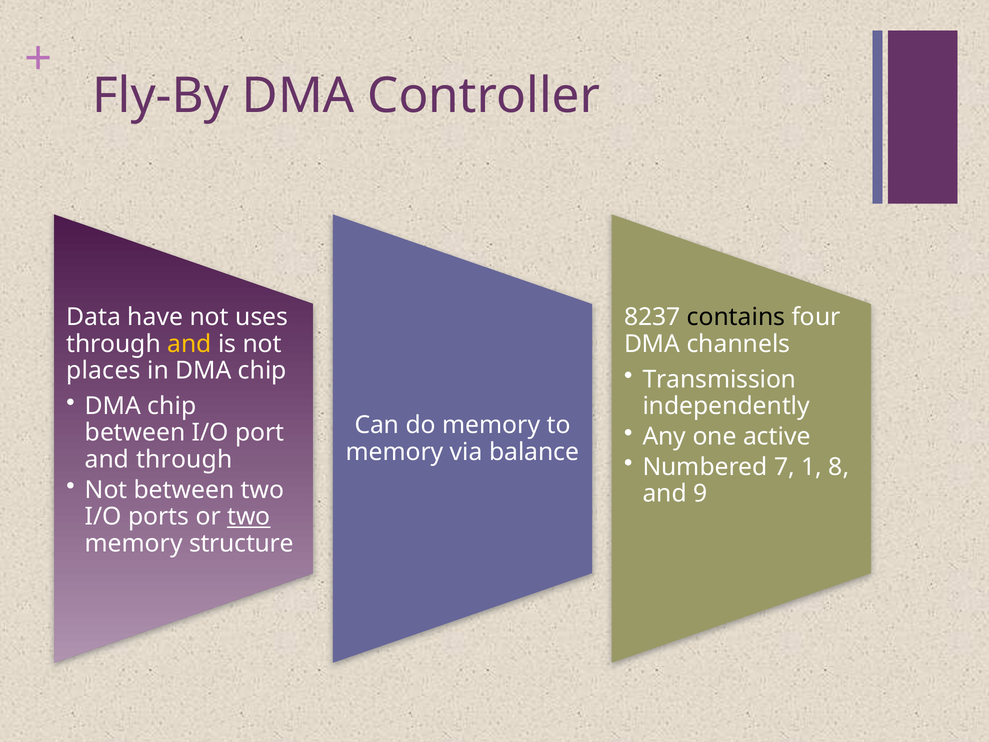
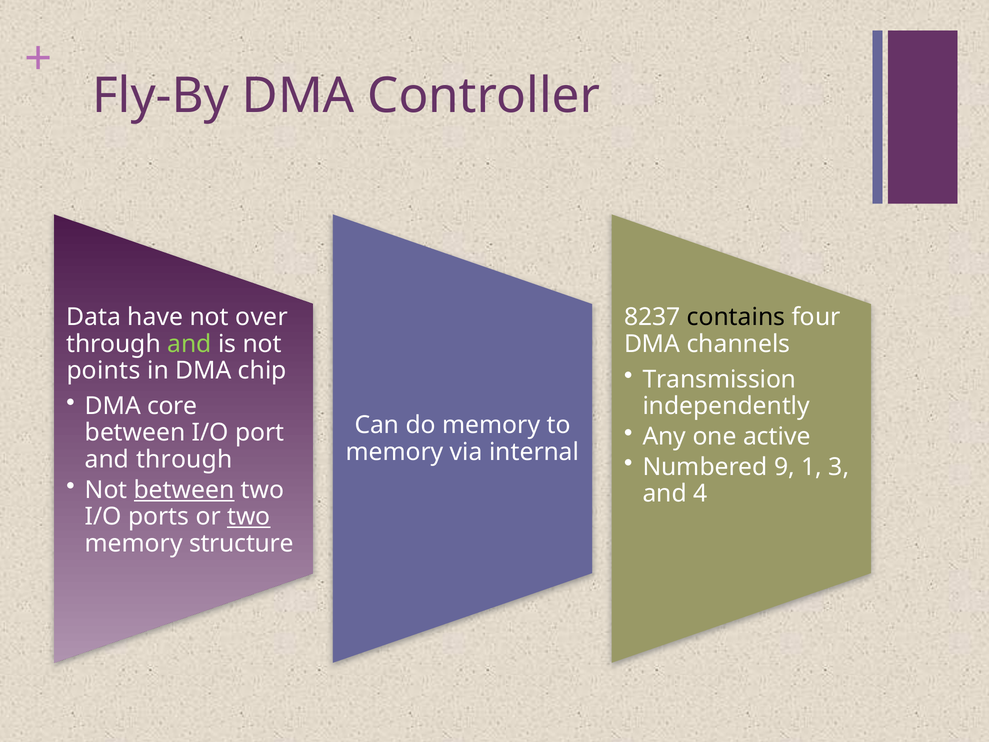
uses: uses -> over (262, 317)
and colour: yellow -> light green (189, 344)
places: places -> points (103, 371)
chip: chip -> core (172, 406)
balance: balance -> internal (534, 452)
7: 7 -> 9 (784, 467)
8: 8 -> 3 (839, 467)
between underline: none -> present (184, 490)
9: 9 -> 4 (700, 494)
